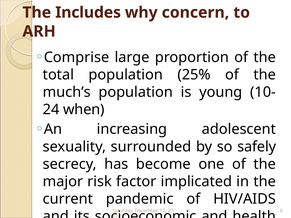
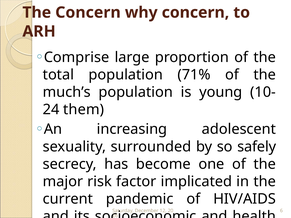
The Includes: Includes -> Concern (88, 12)
25%: 25% -> 71% (194, 75)
when: when -> them (84, 110)
